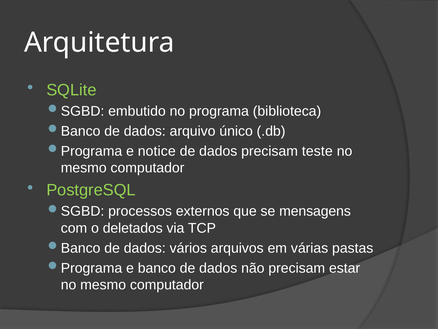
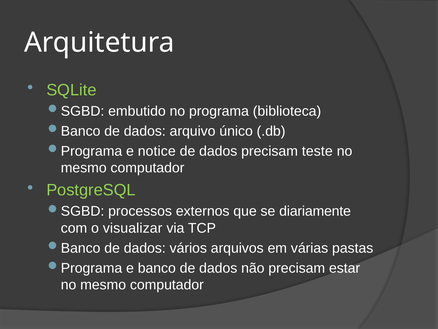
mensagens: mensagens -> diariamente (315, 211)
deletados: deletados -> visualizar (133, 228)
